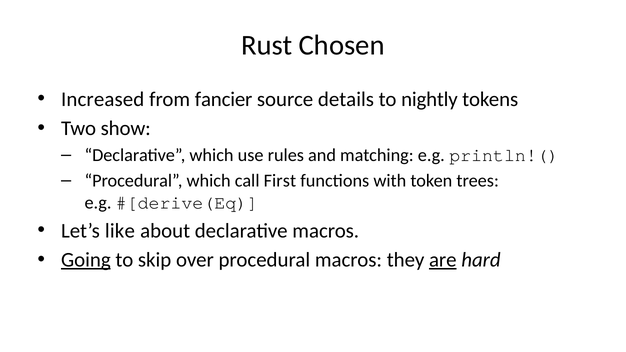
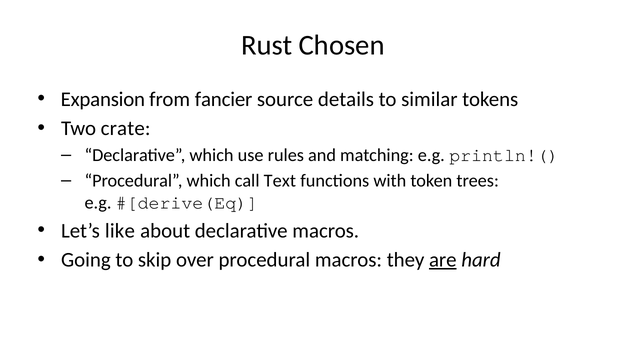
Increased: Increased -> Expansion (103, 99)
nightly: nightly -> similar (429, 99)
show: show -> crate (126, 128)
First: First -> Text (280, 181)
Going underline: present -> none (86, 260)
